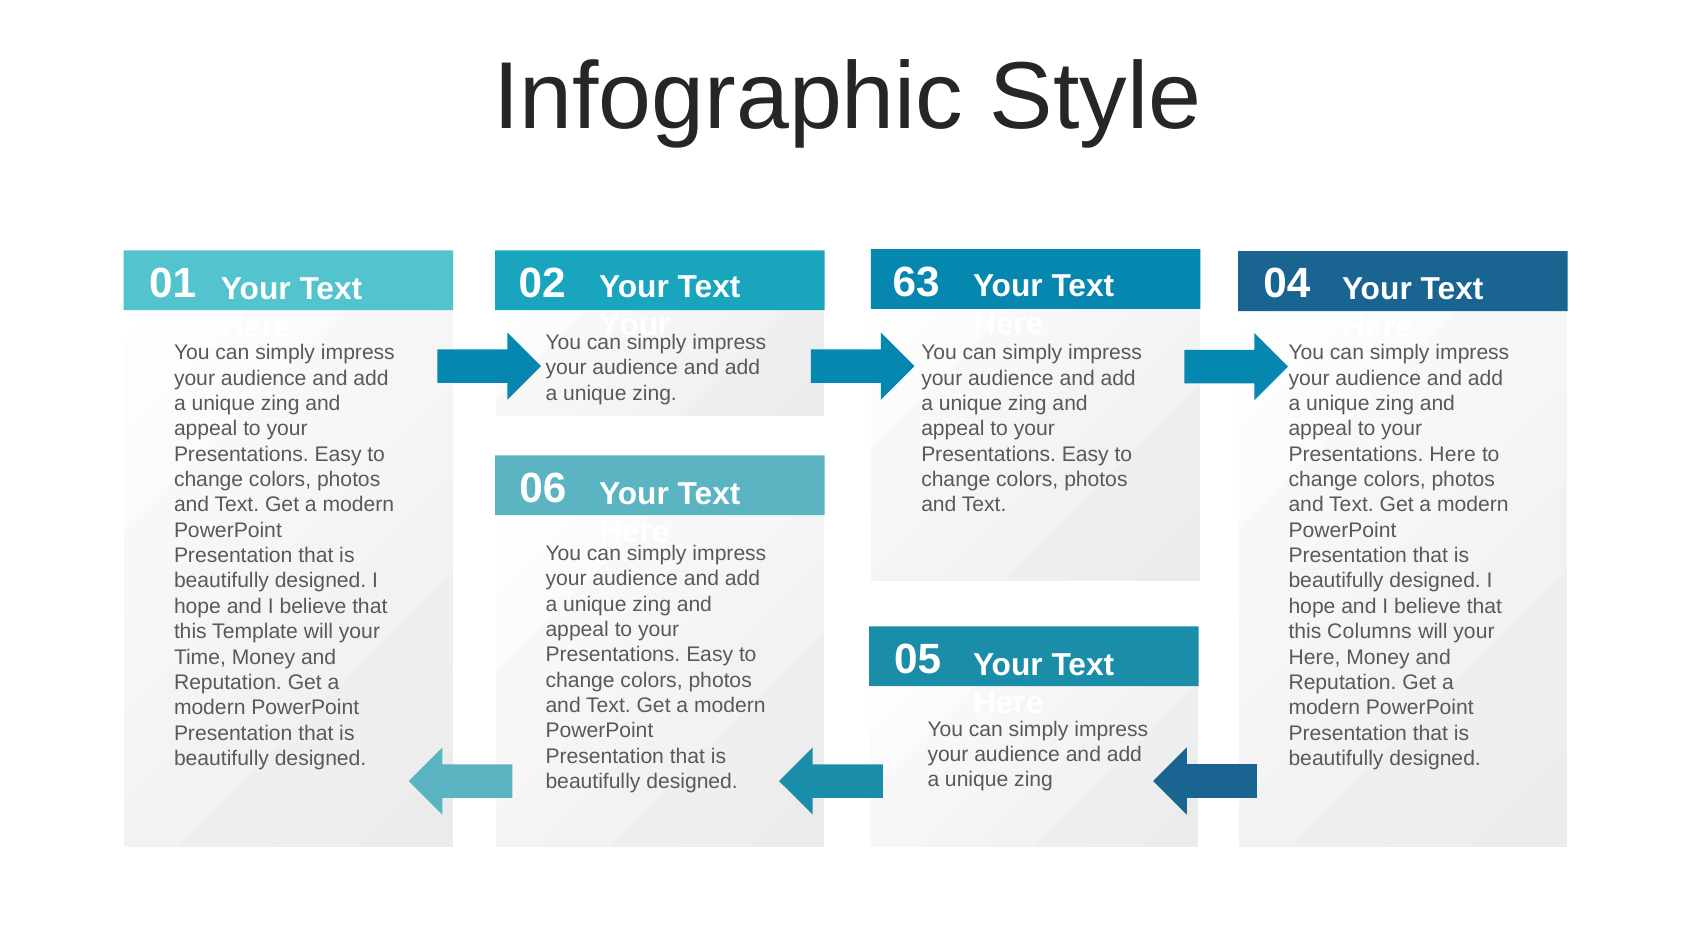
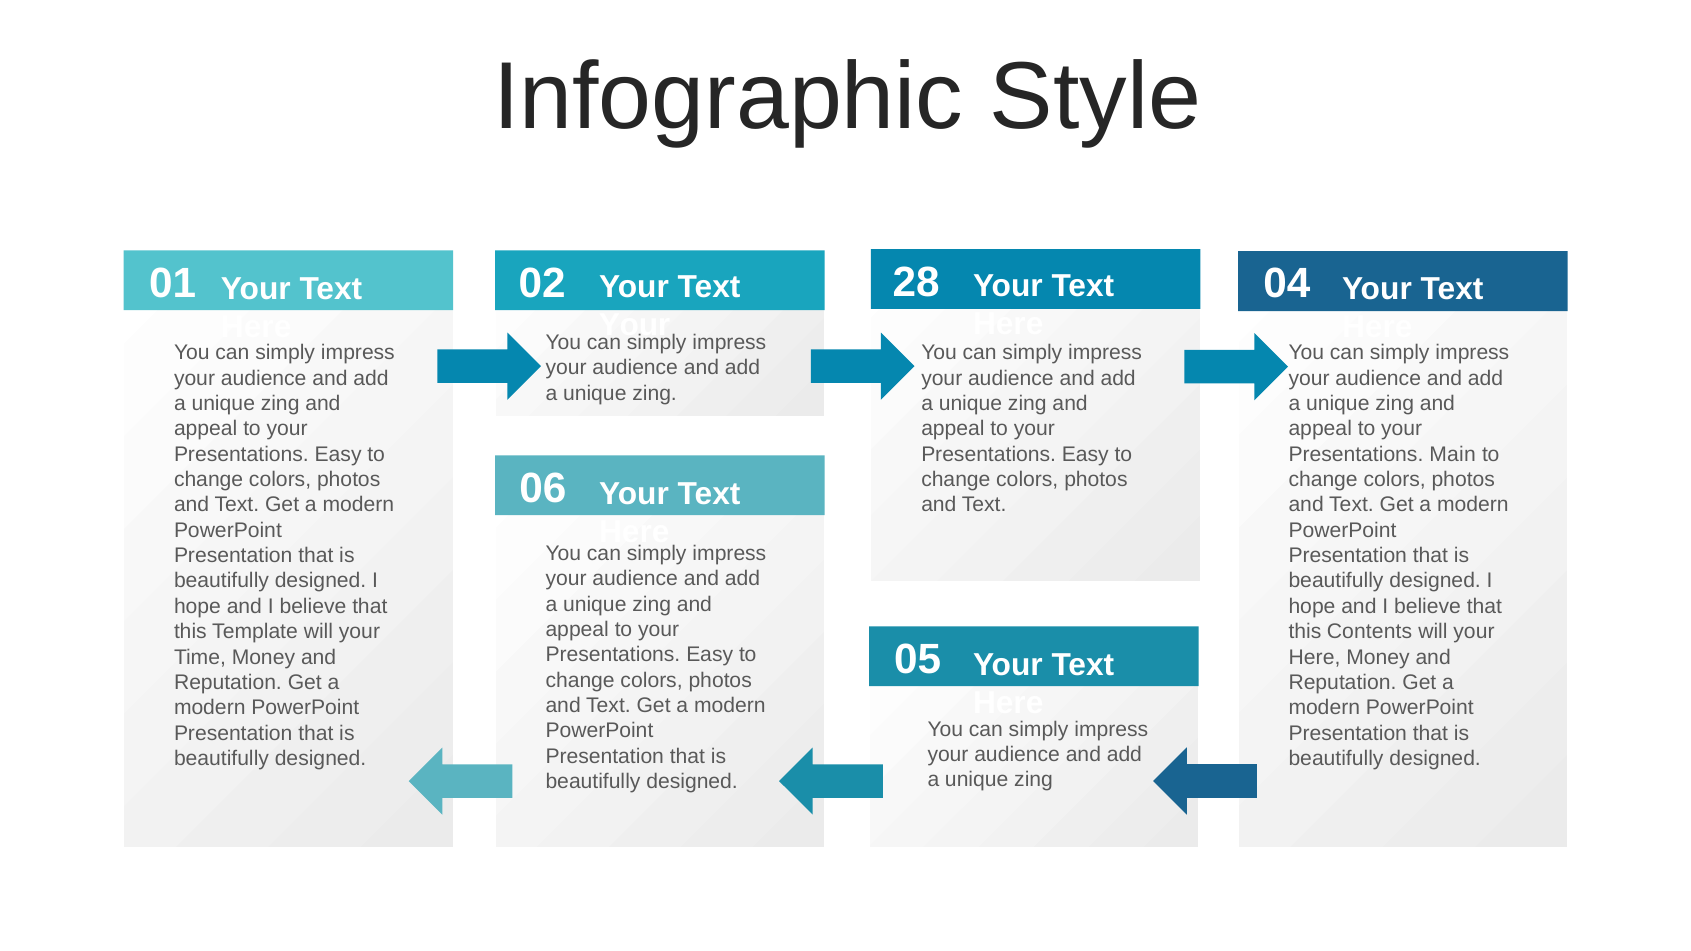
63: 63 -> 28 (916, 283)
Presentations Here: Here -> Main (1453, 454)
Columns: Columns -> Contents (1370, 632)
